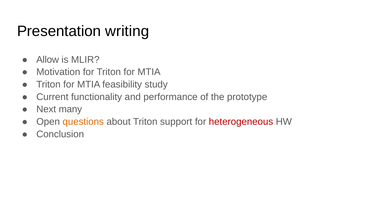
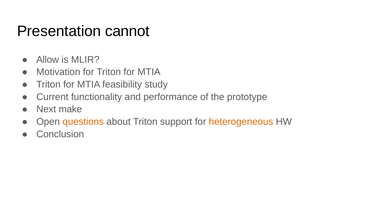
writing: writing -> cannot (127, 31)
many: many -> make (70, 109)
heterogeneous colour: red -> orange (241, 122)
